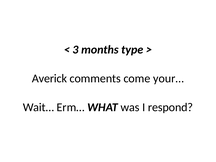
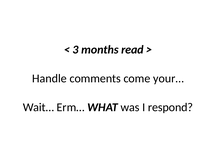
type: type -> read (132, 50)
Averick: Averick -> Handle (49, 78)
